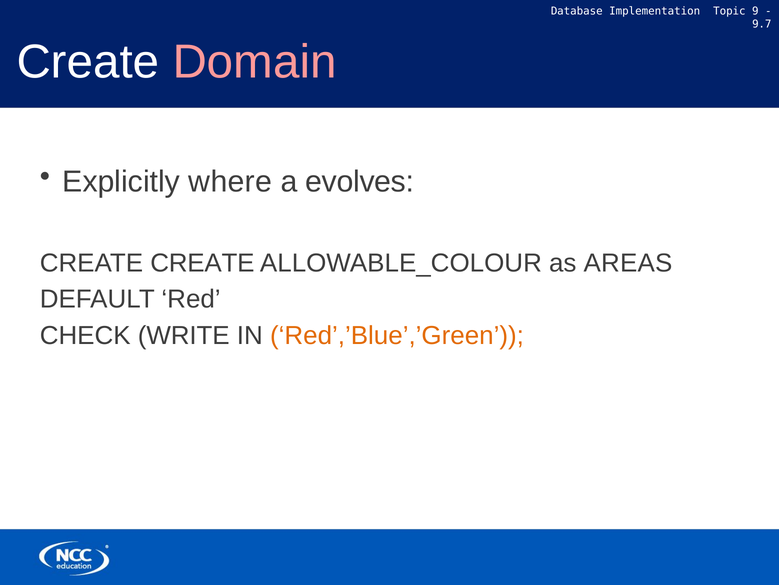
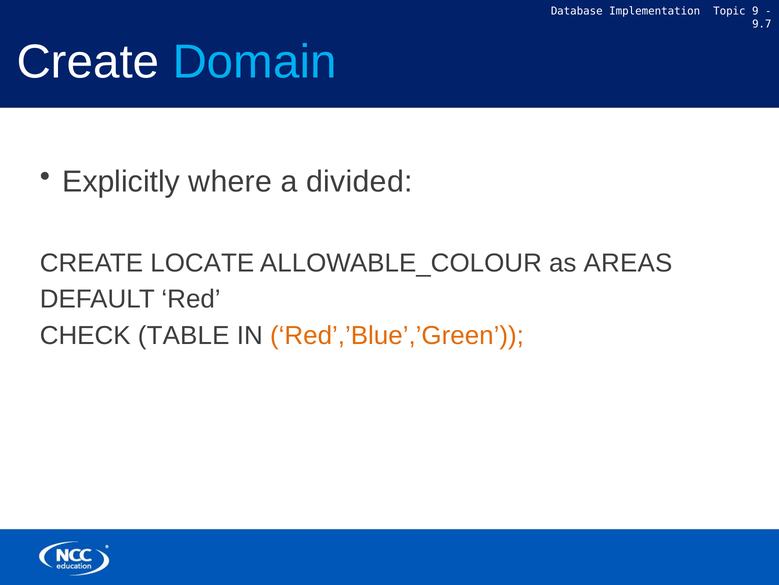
Domain colour: pink -> light blue (255, 62)
evolves: evolves -> divided (359, 181)
CREATE CREATE: CREATE -> LOCATE (202, 263)
WRITE: WRITE -> TABLE (184, 335)
